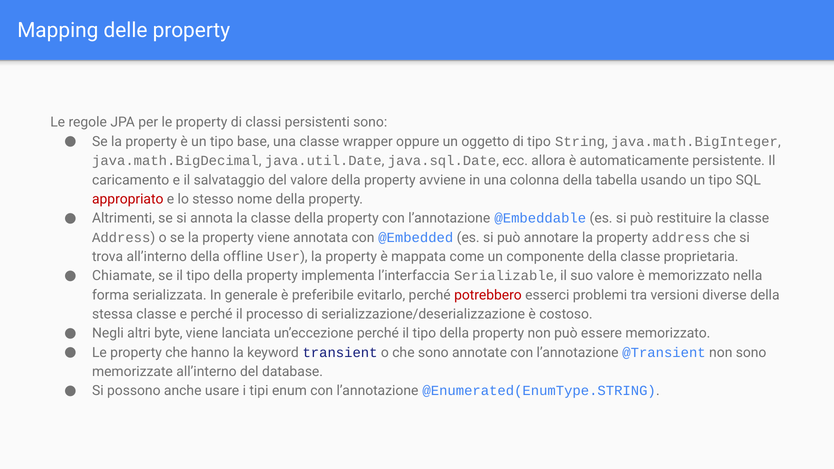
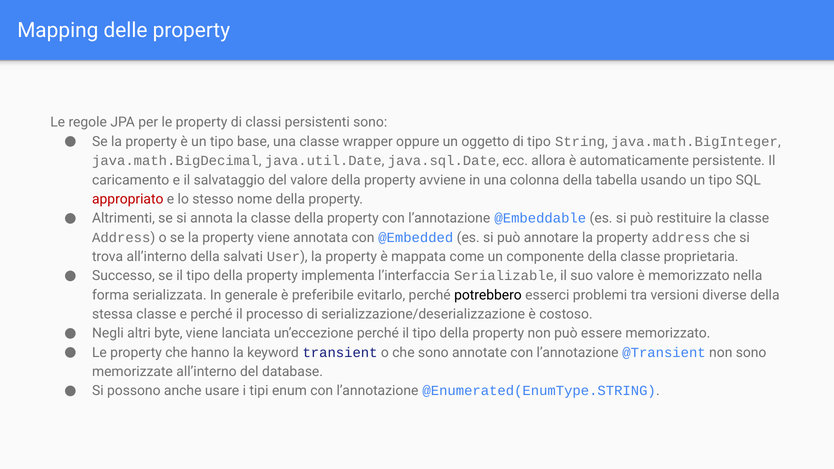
offline: offline -> salvati (243, 257)
Chiamate: Chiamate -> Successo (123, 276)
potrebbero colour: red -> black (488, 295)
